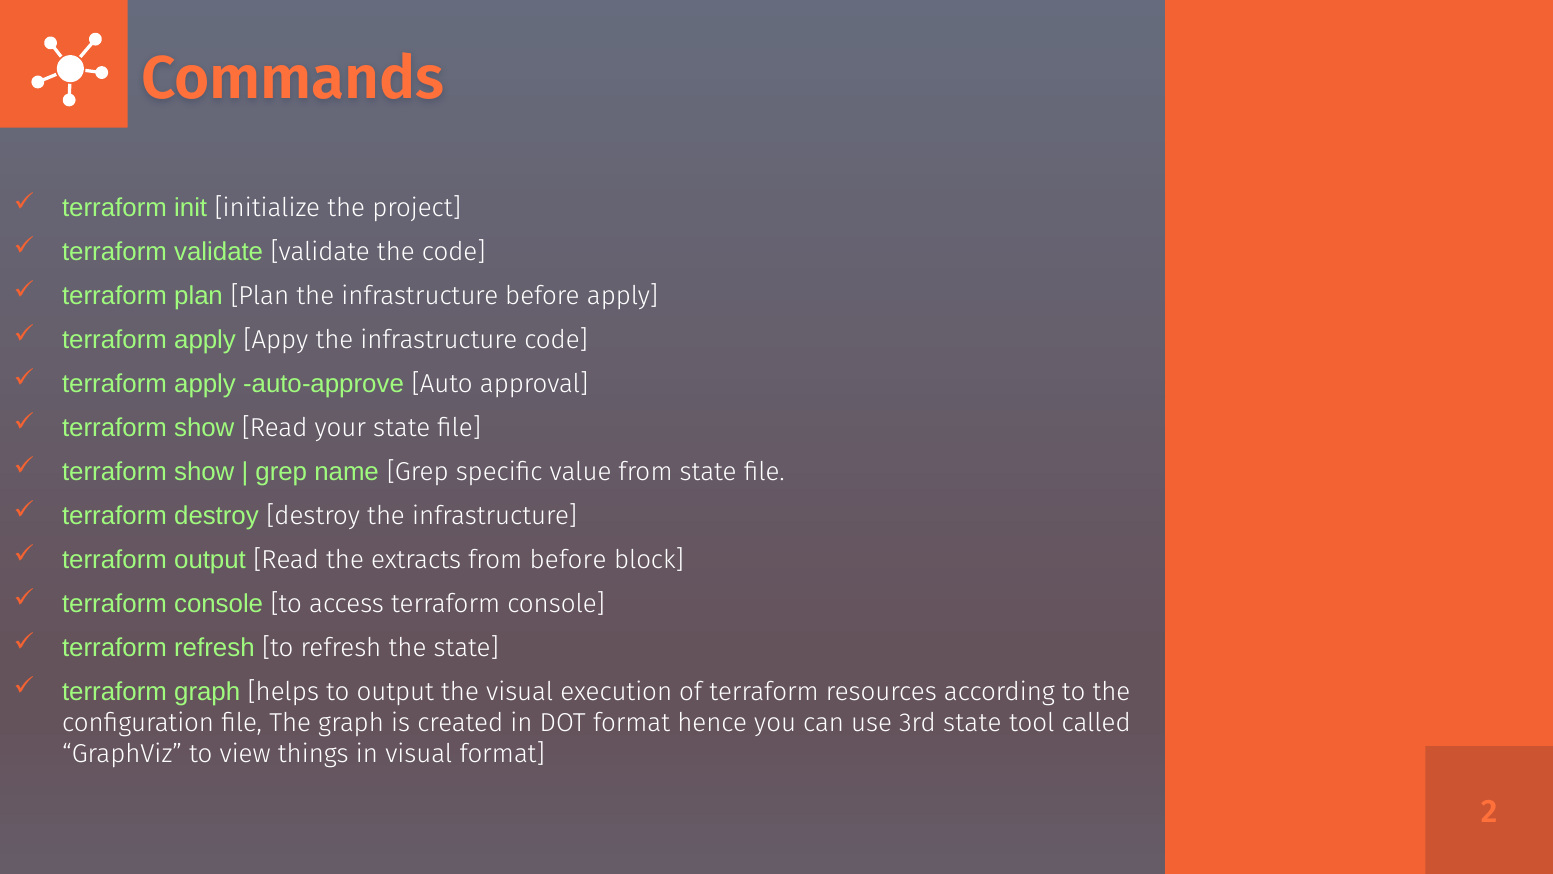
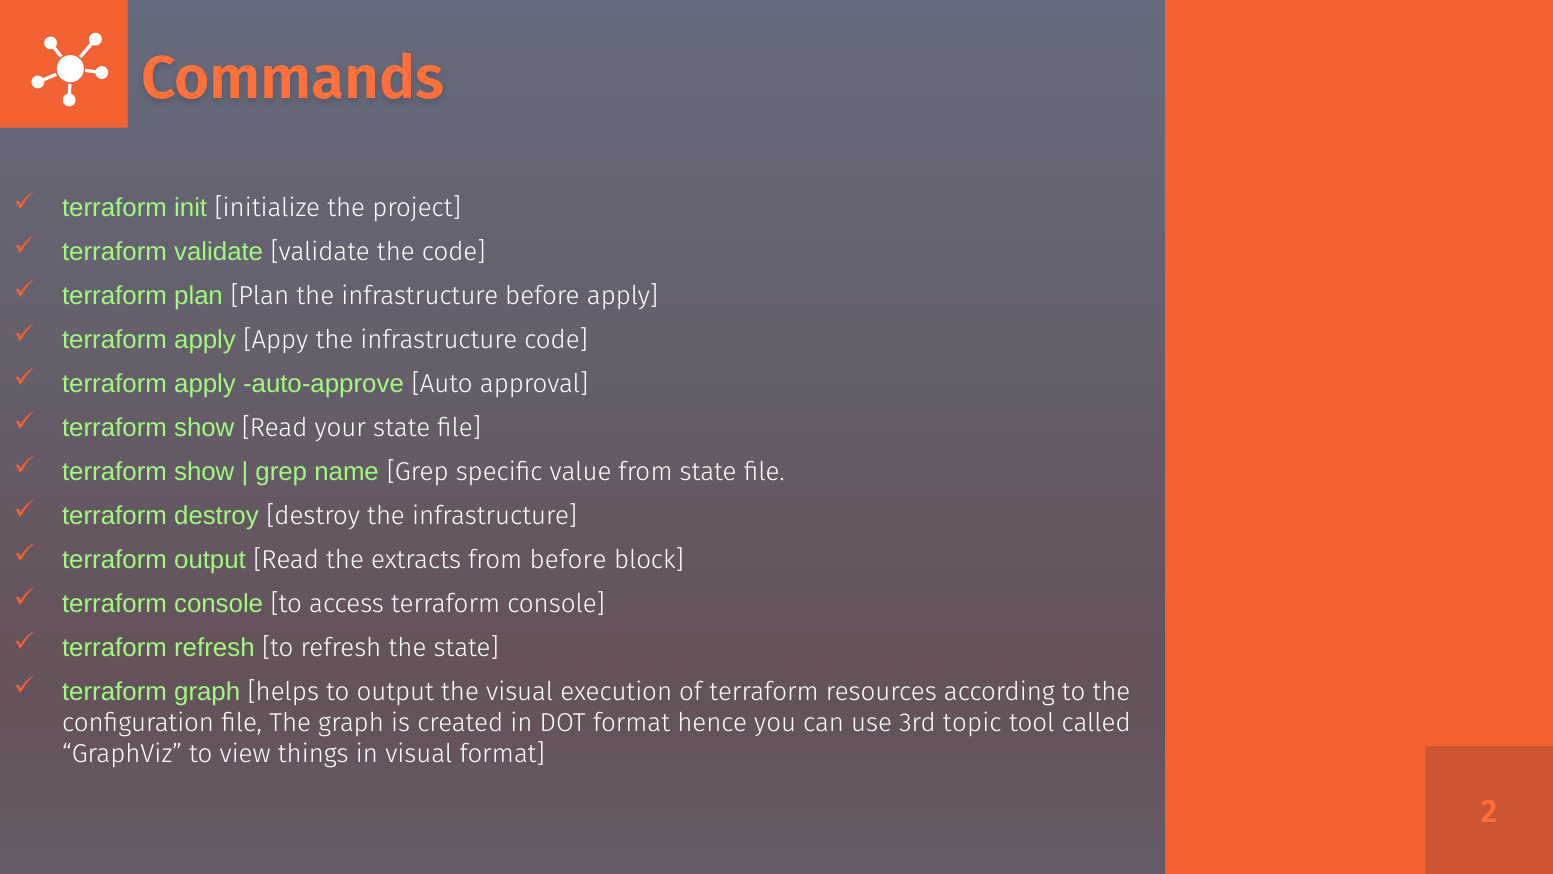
3rd state: state -> topic (972, 723)
